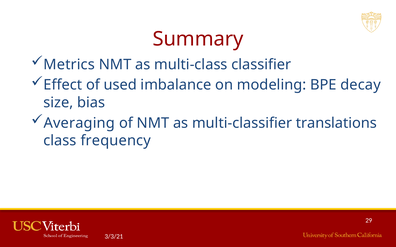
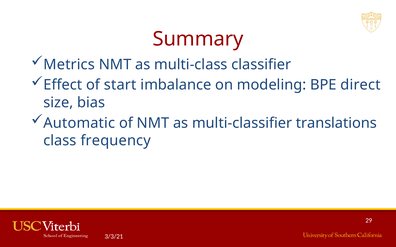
used: used -> start (120, 85)
decay: decay -> direct (361, 85)
Averaging: Averaging -> Automatic (79, 123)
